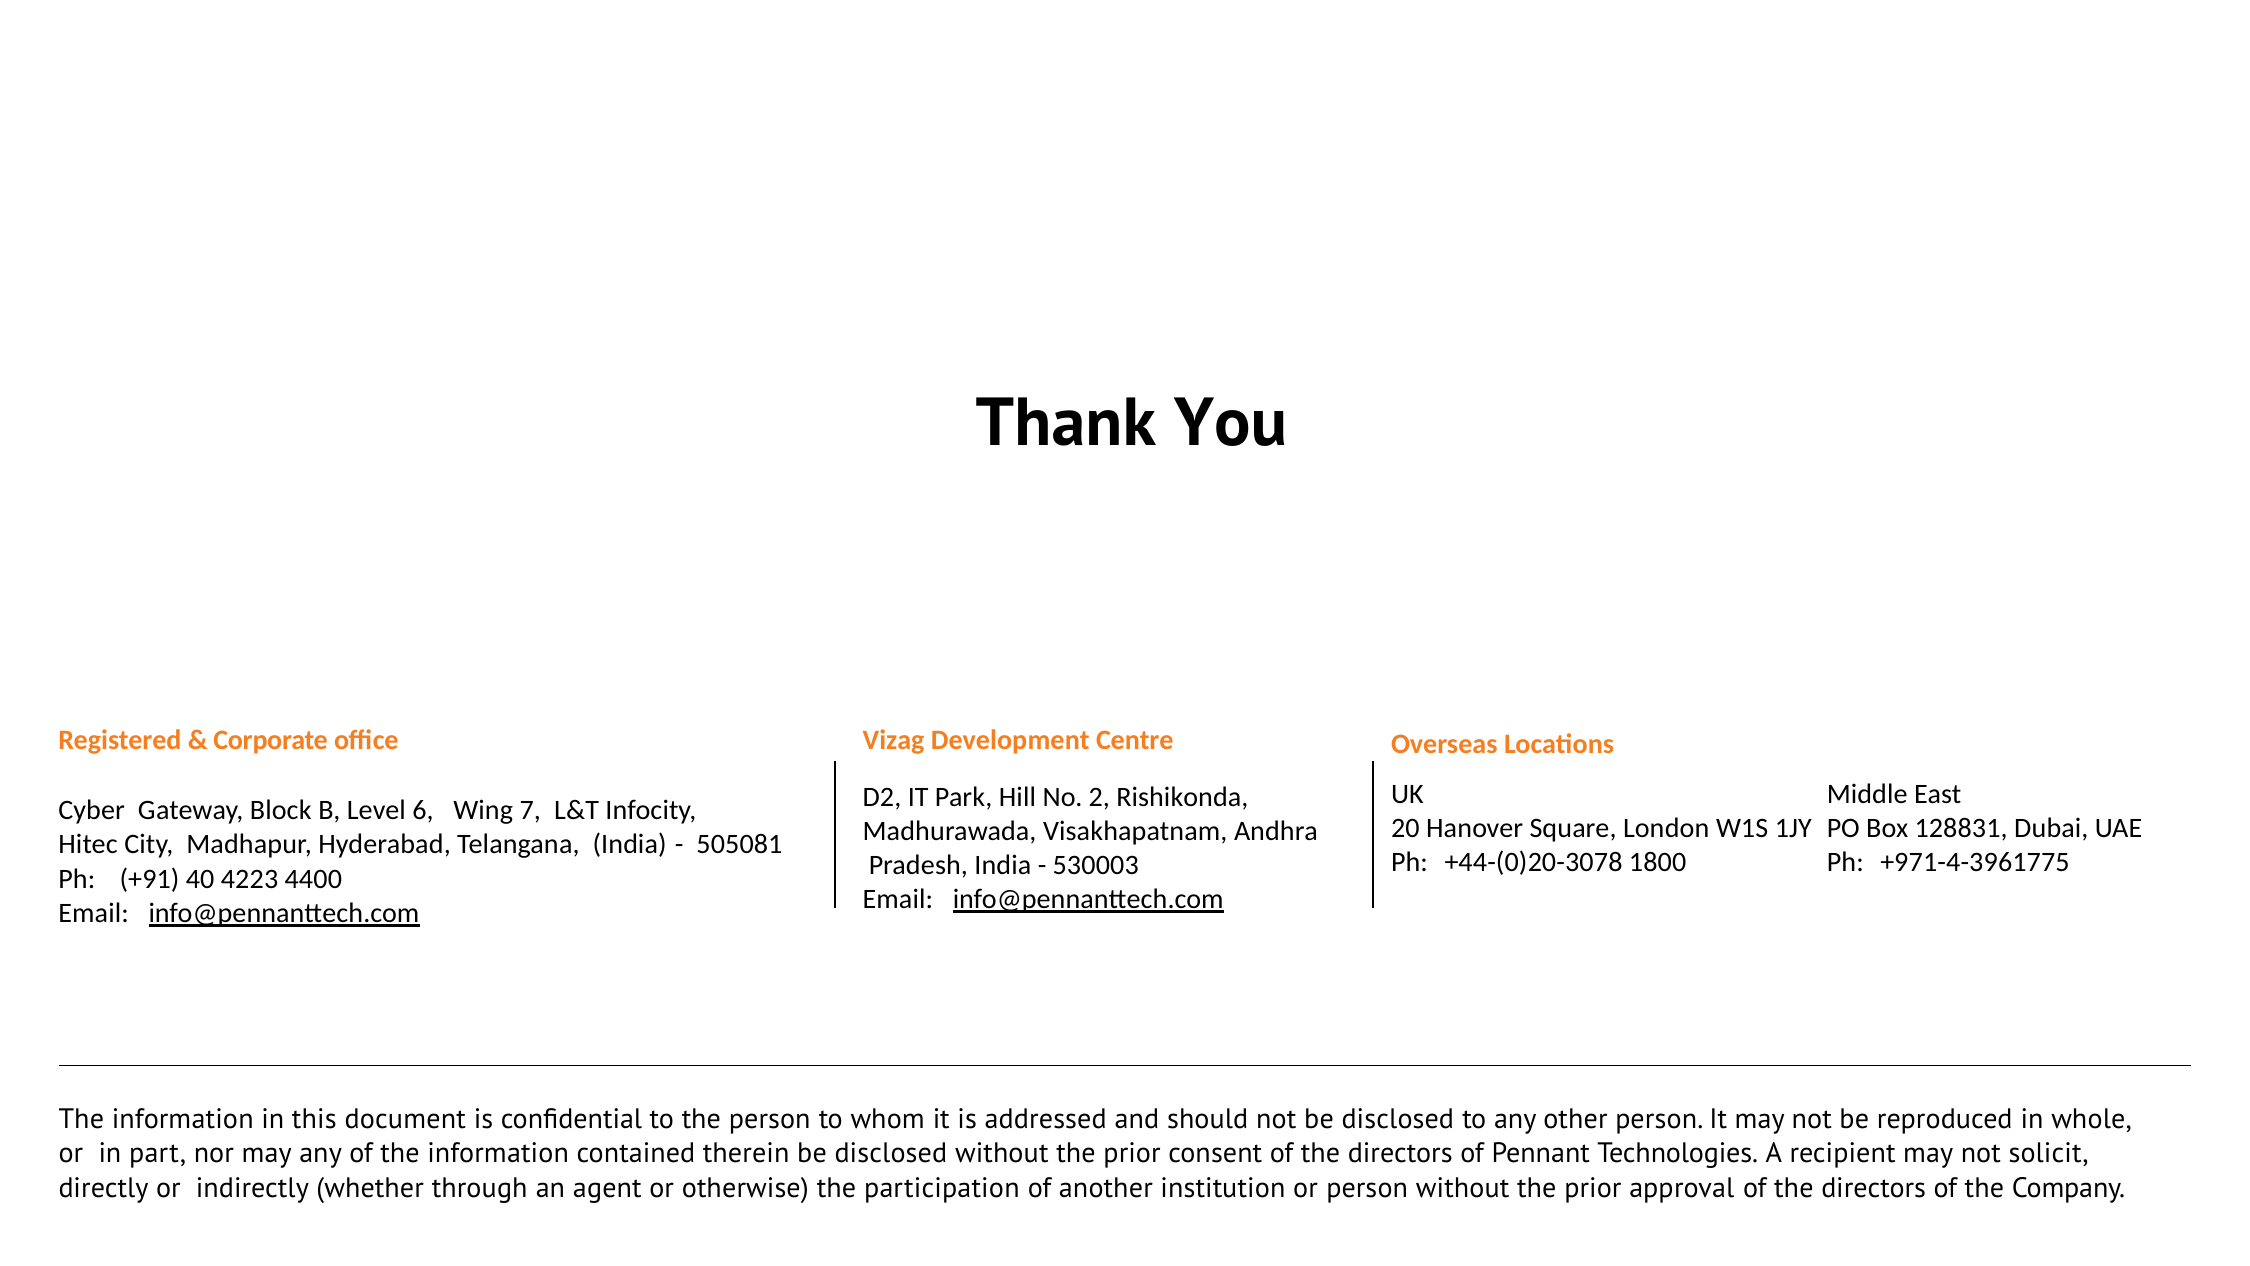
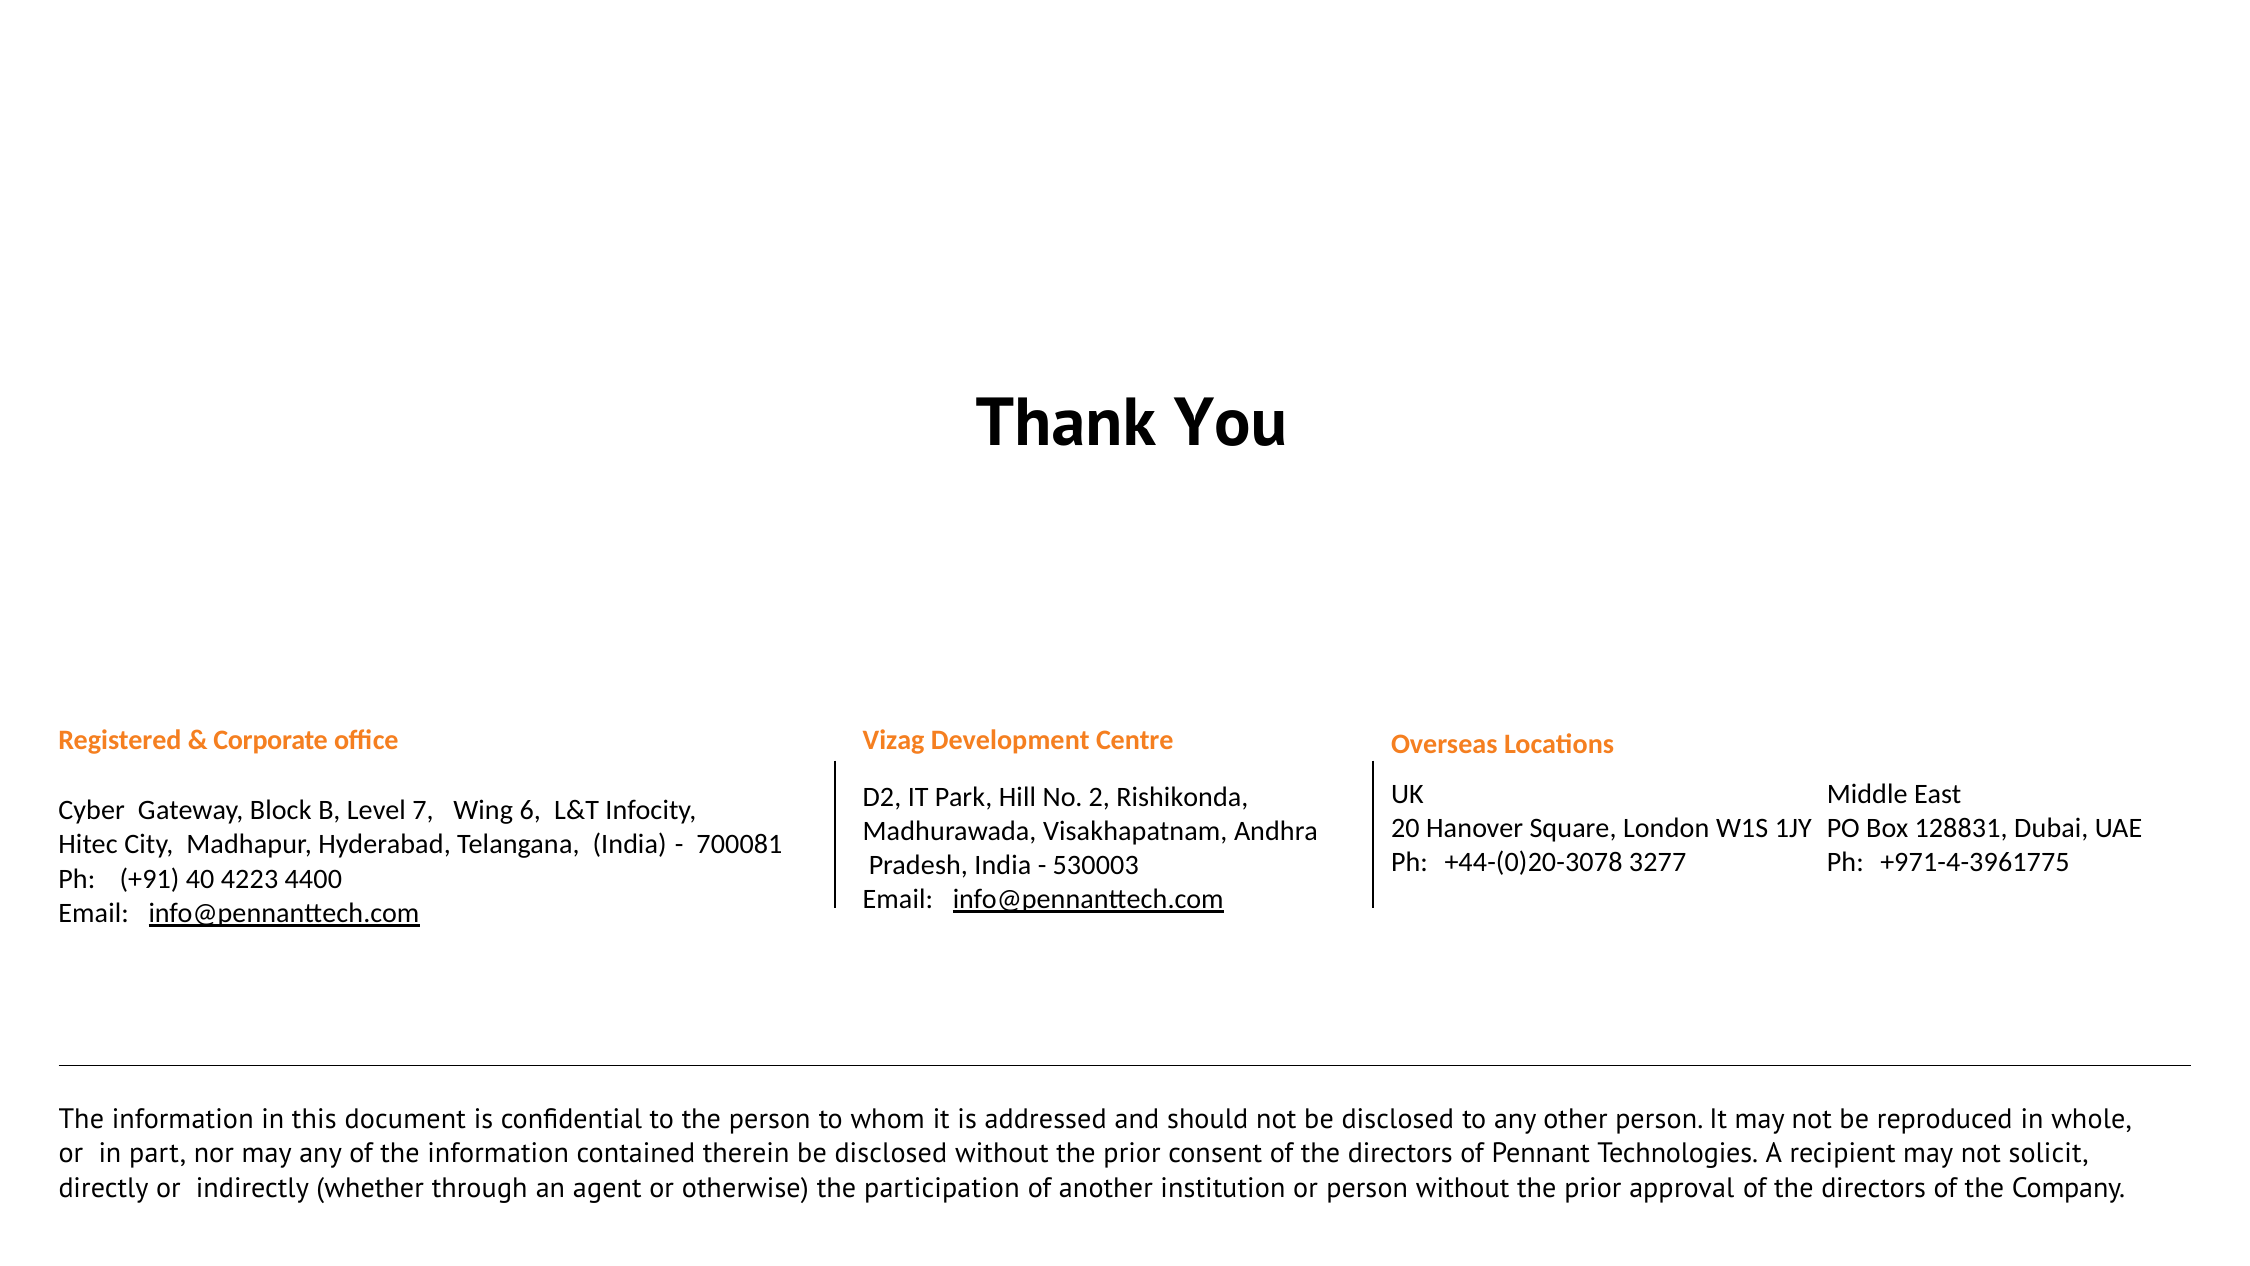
6: 6 -> 7 (423, 810)
7: 7 -> 6 (530, 810)
505081: 505081 -> 700081 (739, 845)
1800: 1800 -> 3277 (1658, 863)
